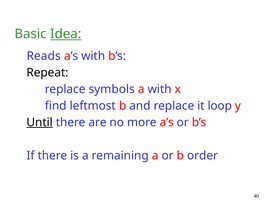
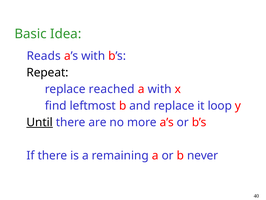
Idea underline: present -> none (66, 34)
symbols: symbols -> reached (112, 89)
order: order -> never (203, 155)
